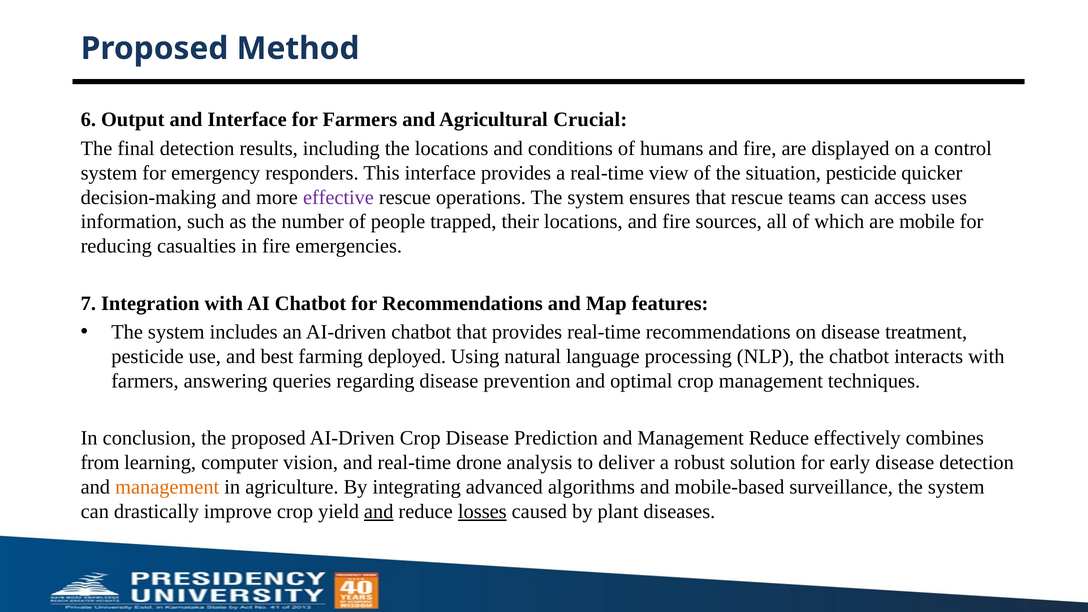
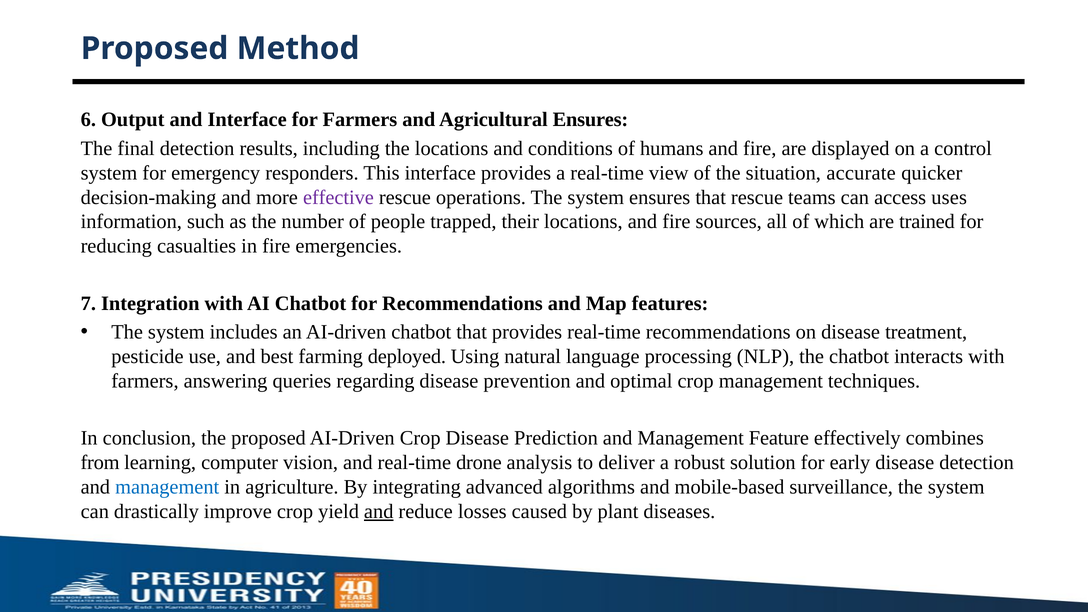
Agricultural Crucial: Crucial -> Ensures (590, 120)
situation pesticide: pesticide -> accurate (861, 173)
mobile: mobile -> trained (927, 222)
Management Reduce: Reduce -> Feature (779, 438)
management colour: orange -> blue (167, 487)
losses underline: present -> none (482, 511)
